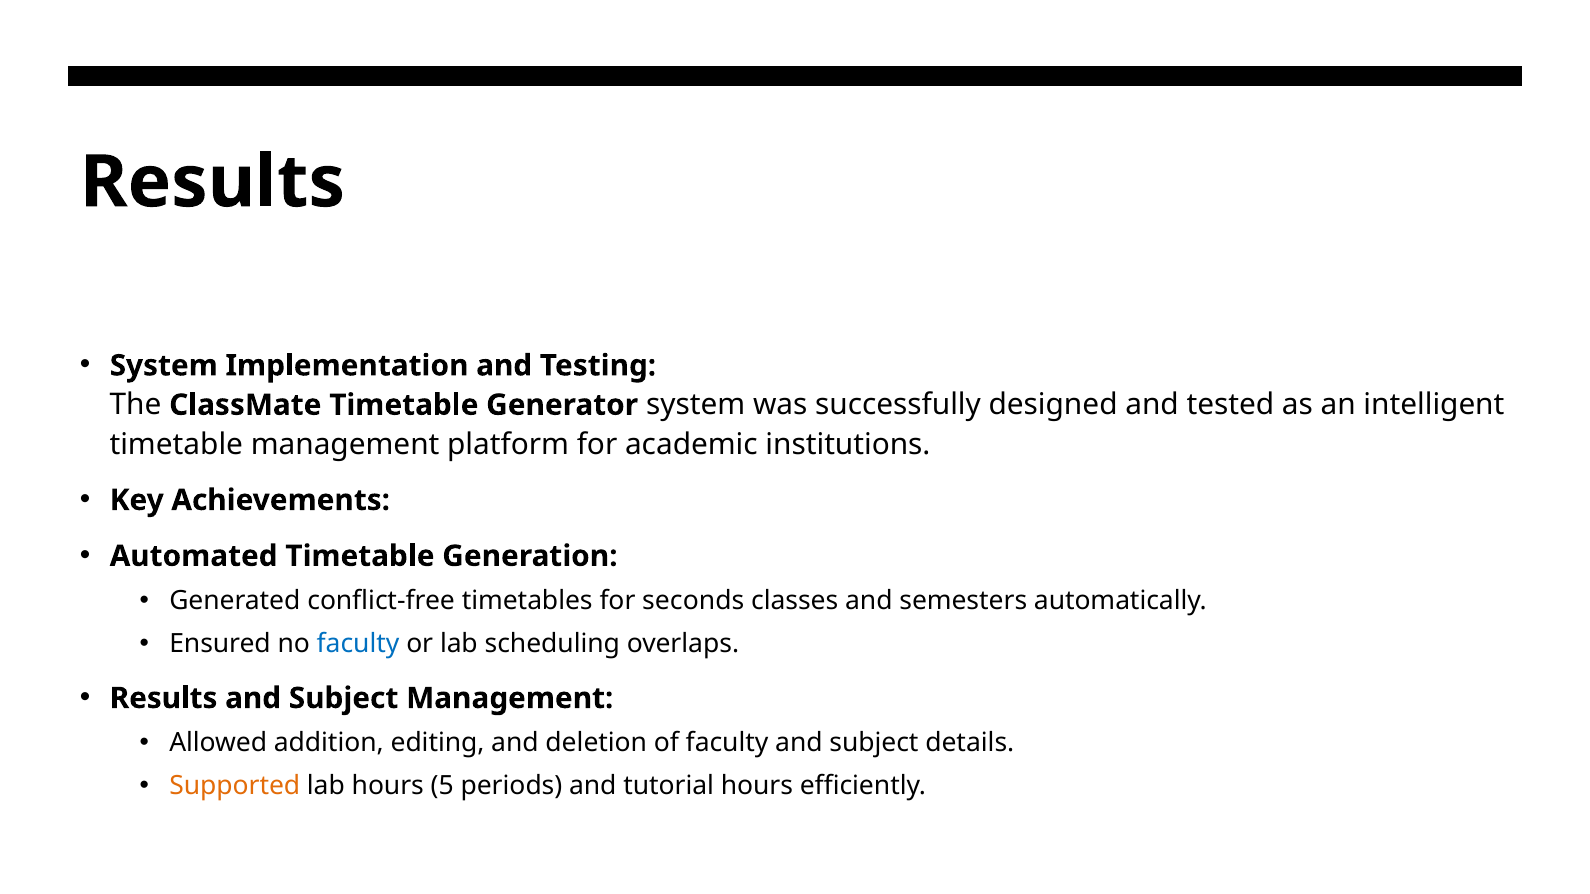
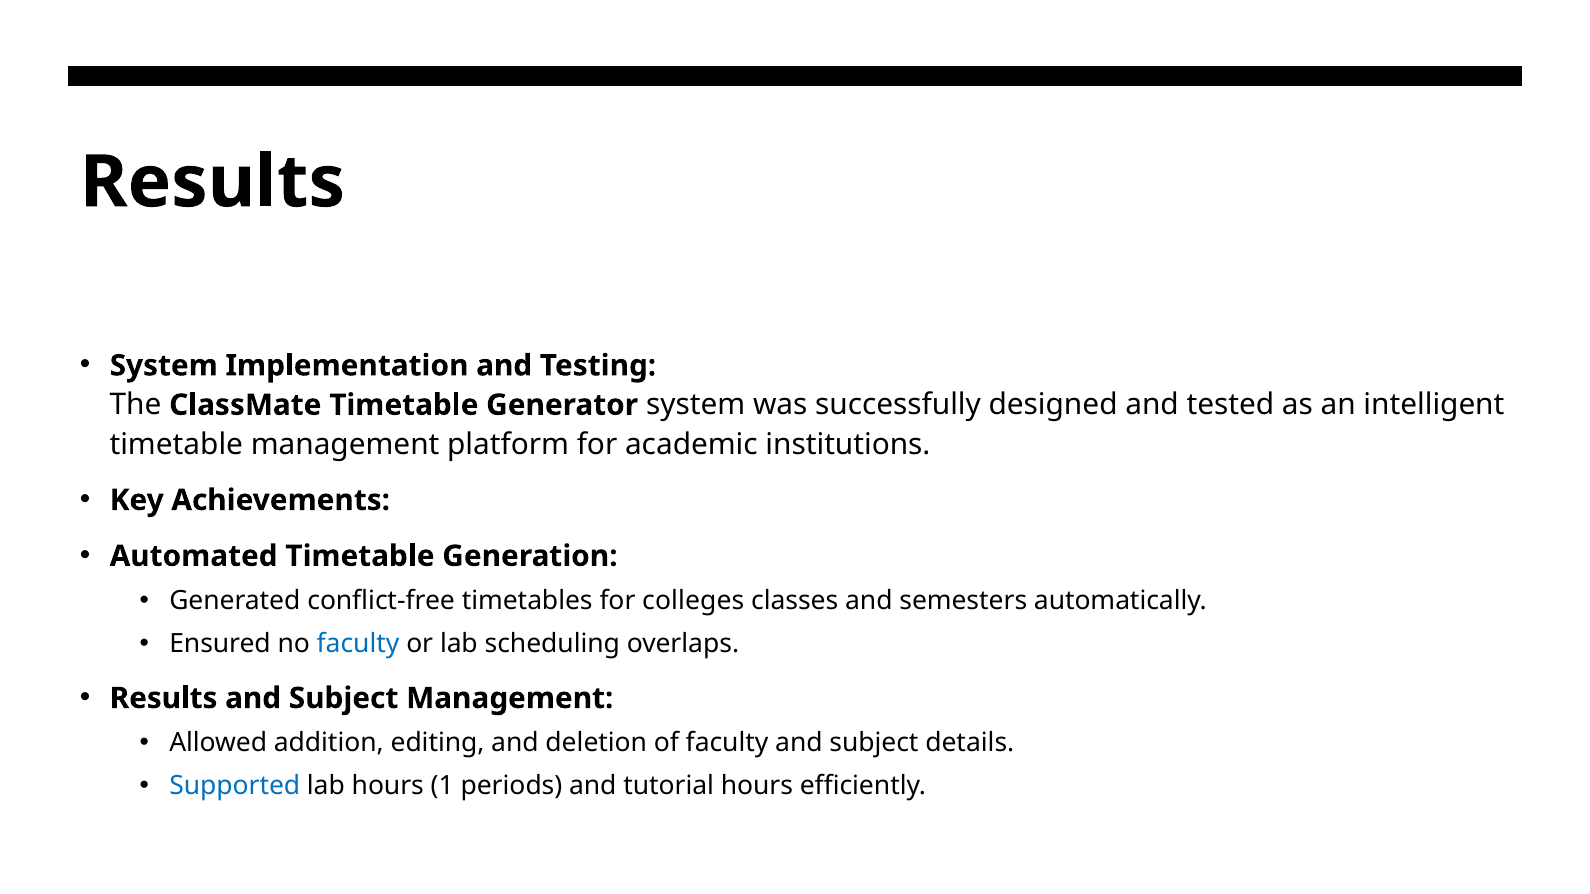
seconds: seconds -> colleges (693, 601)
Supported colour: orange -> blue (235, 787)
5: 5 -> 1 (442, 787)
